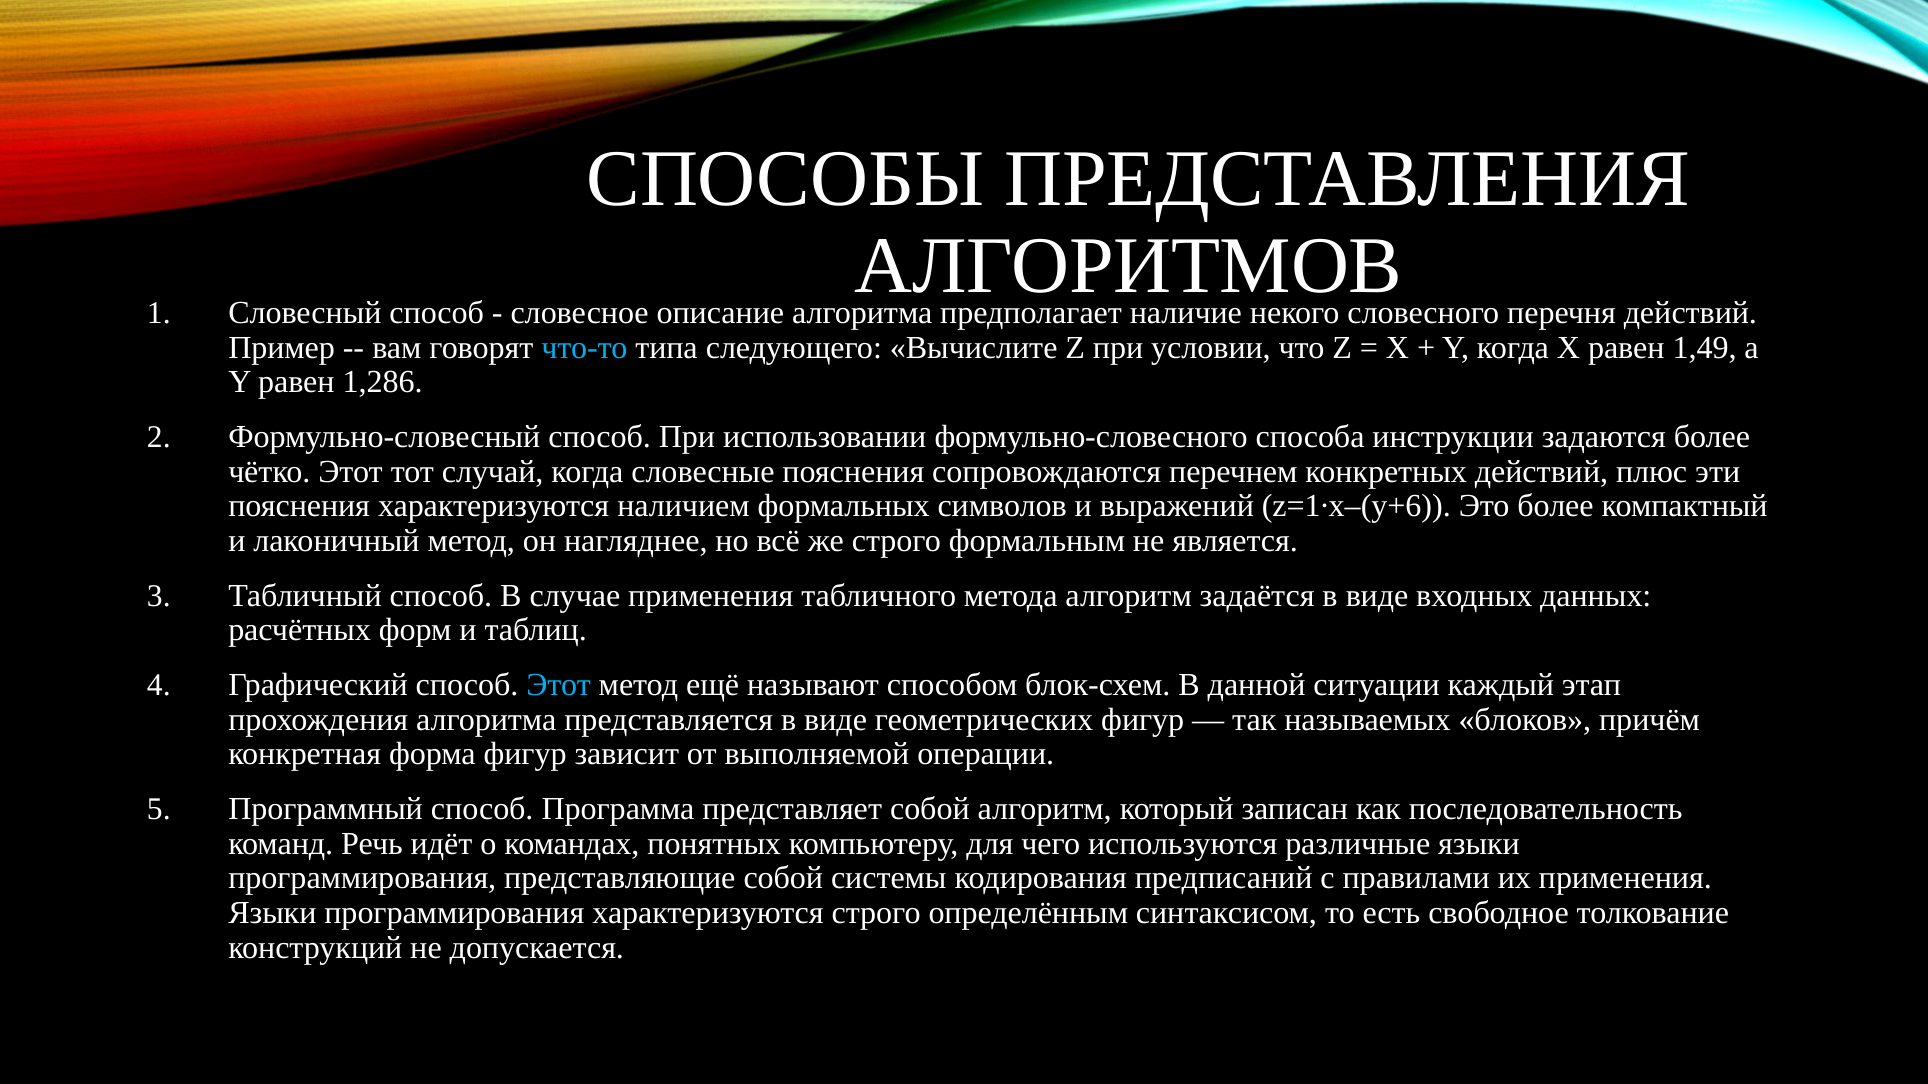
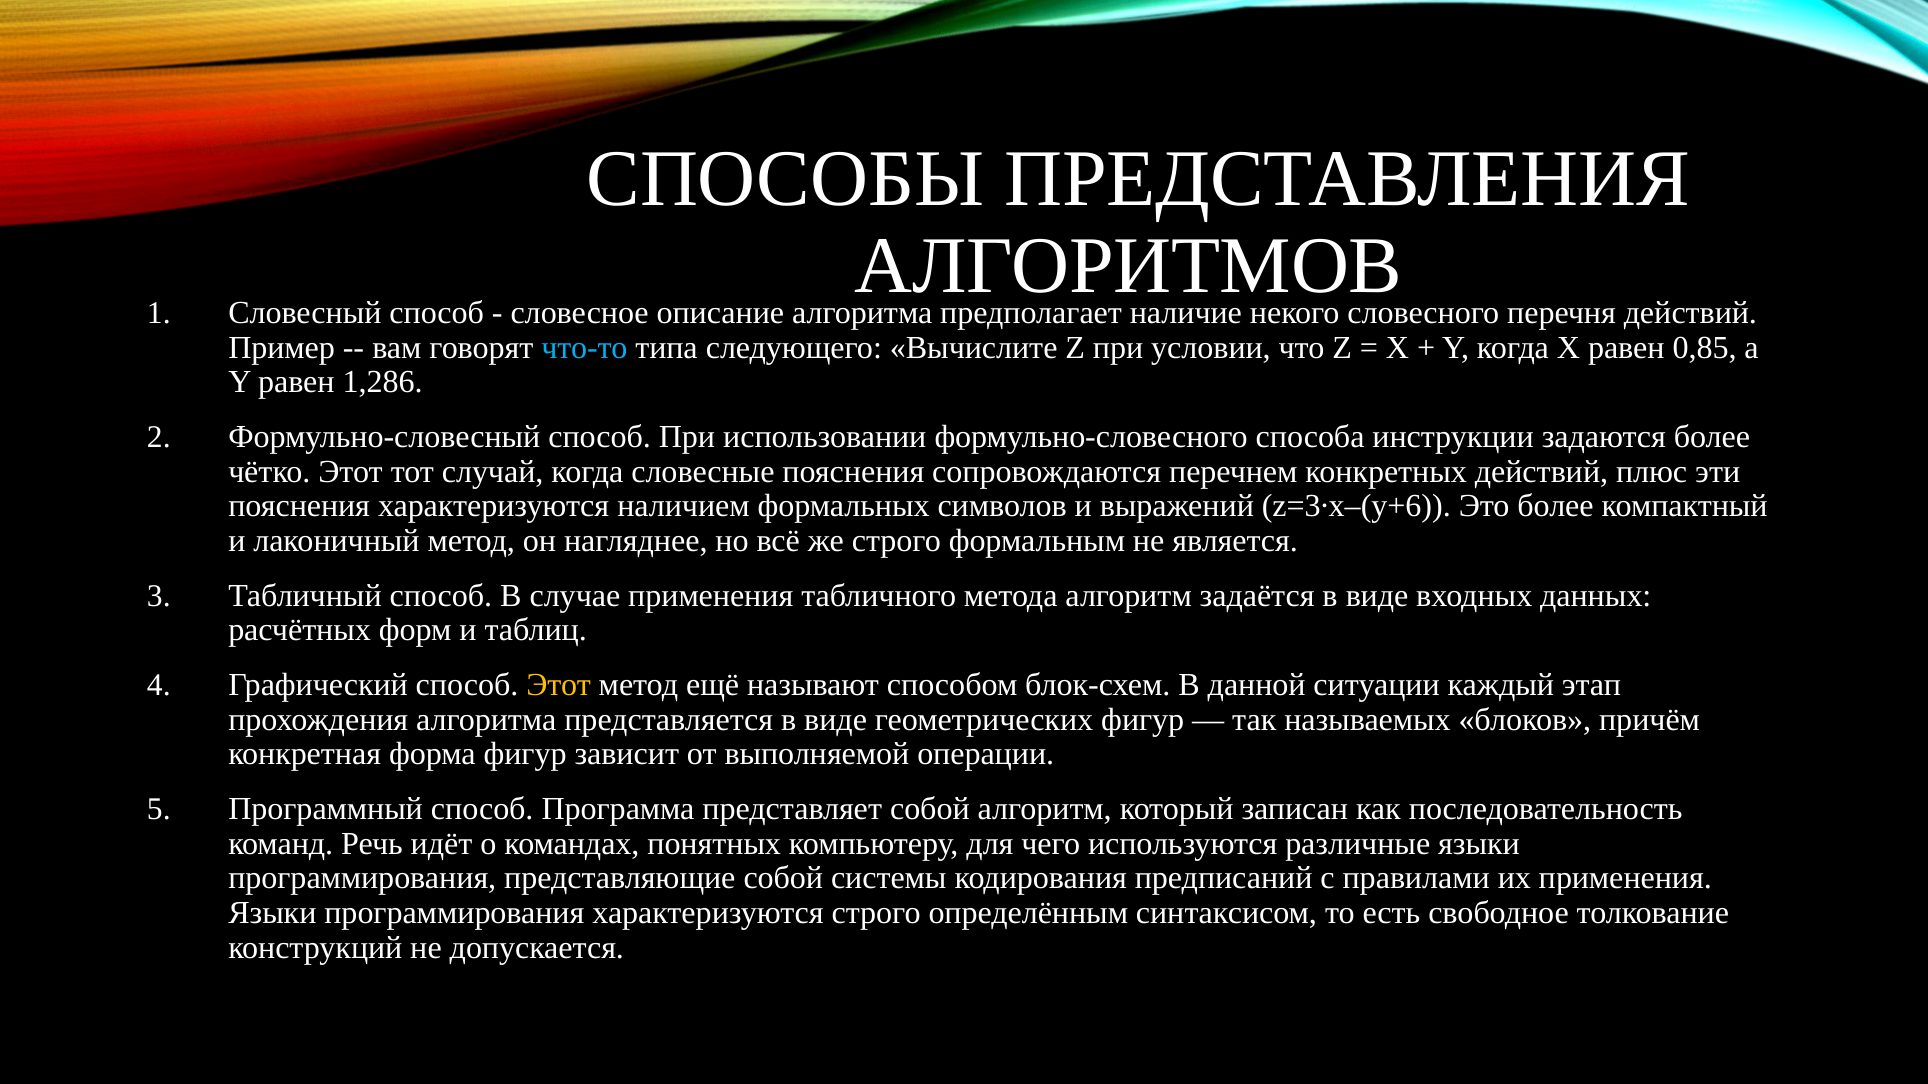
1,49: 1,49 -> 0,85 (1705, 348)
z=1∙x–(y+6: z=1∙x–(y+6 -> z=3∙x–(y+6 (1356, 506)
Этот colour: light blue -> yellow (559, 685)
